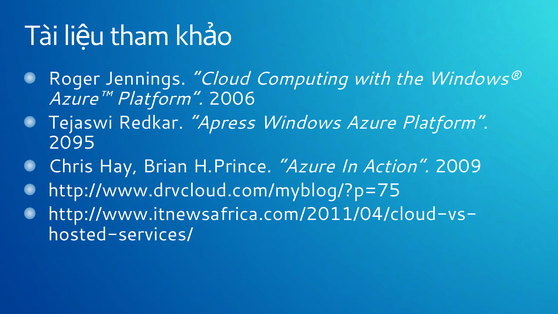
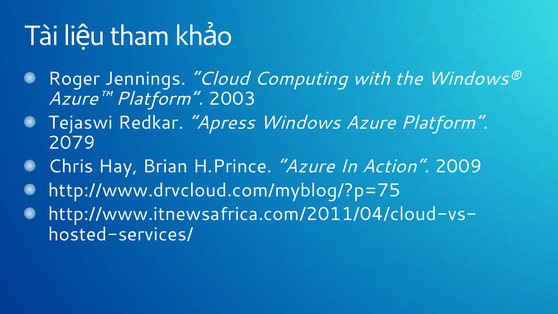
2006: 2006 -> 2003 (232, 99)
2095: 2095 -> 2079 (72, 143)
